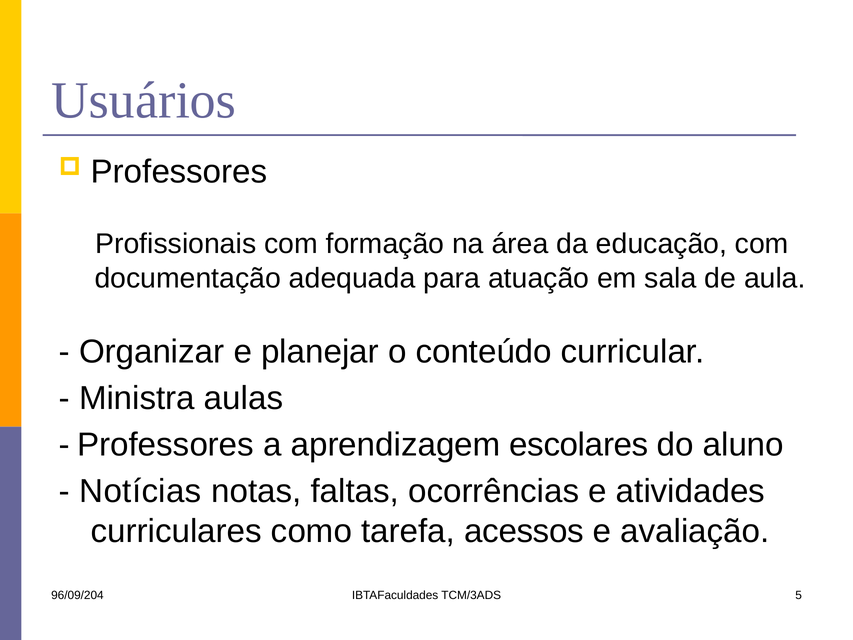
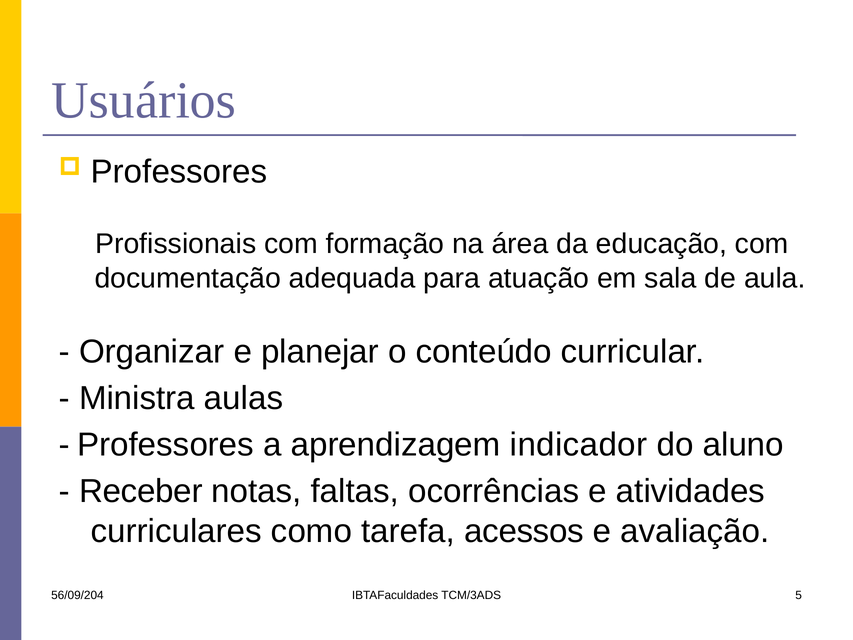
escolares: escolares -> indicador (579, 445)
Notícias: Notícias -> Receber (141, 491)
96/09/204: 96/09/204 -> 56/09/204 (77, 595)
